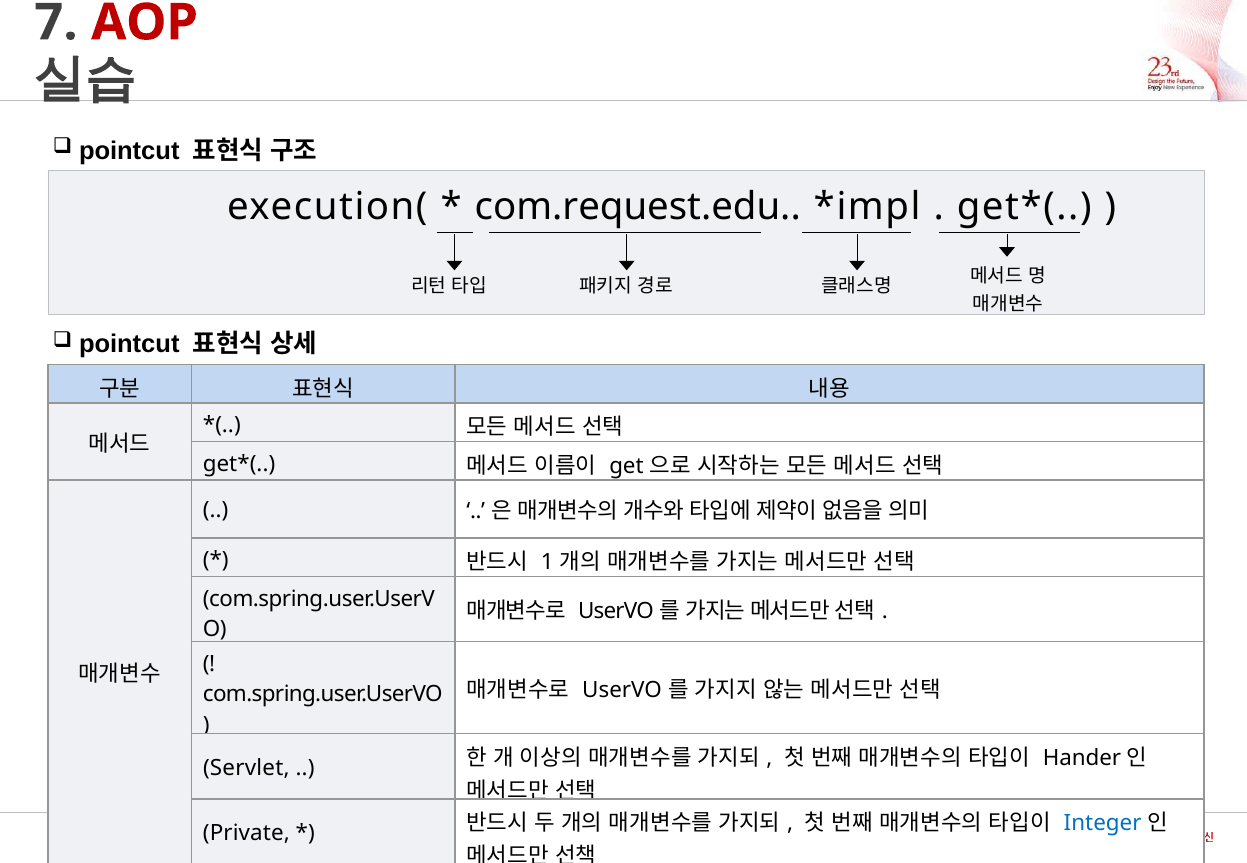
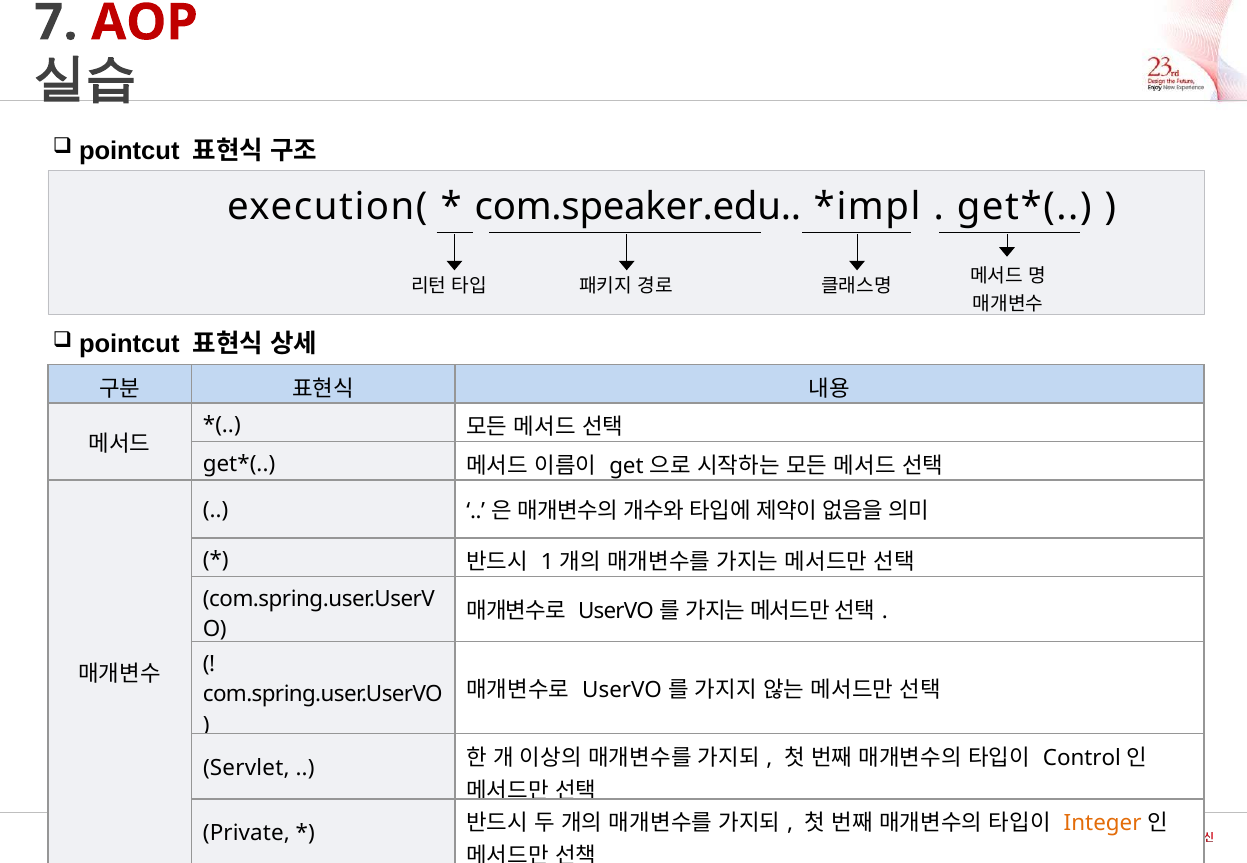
com.request.edu: com.request.edu -> com.speaker.edu (638, 207)
Hander: Hander -> Control (1082, 758)
Integer colour: blue -> orange (1103, 824)
